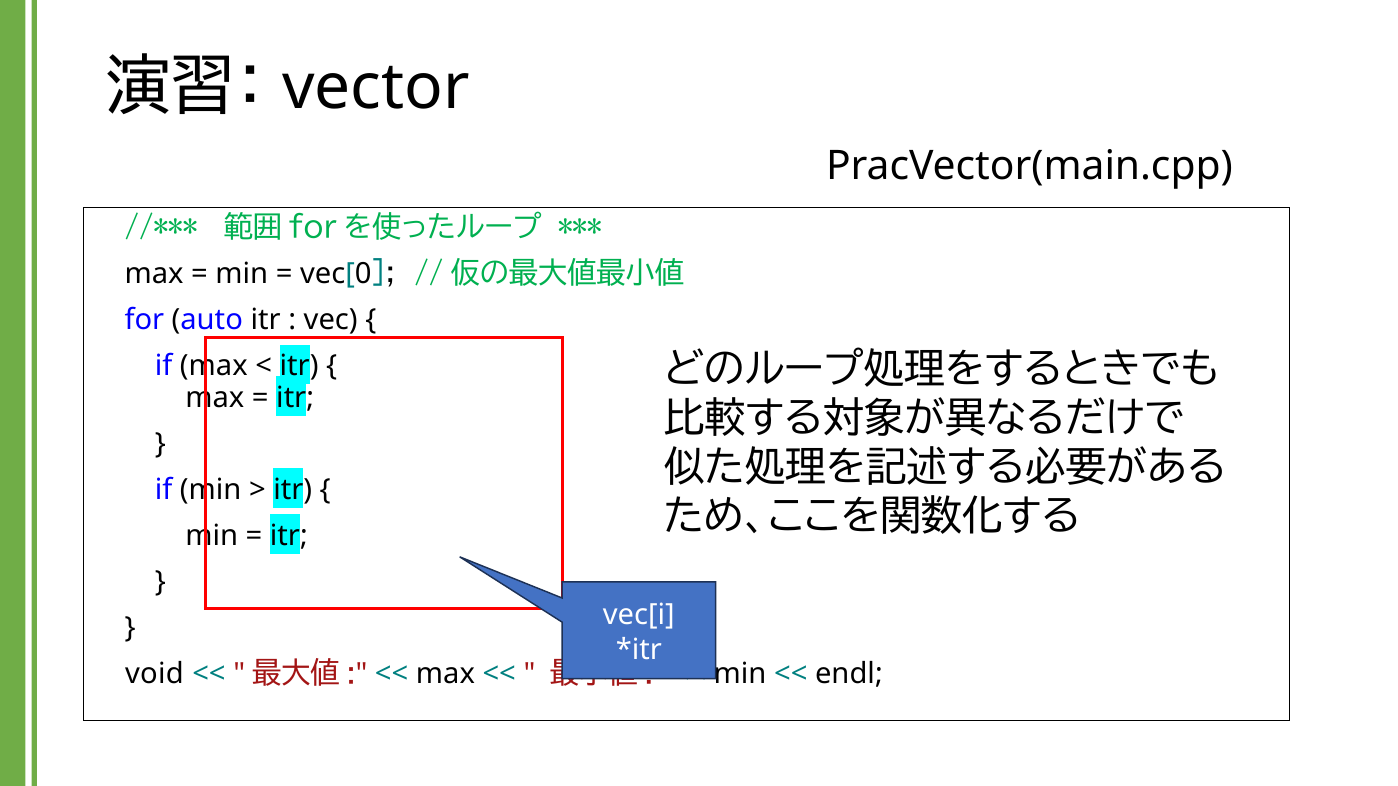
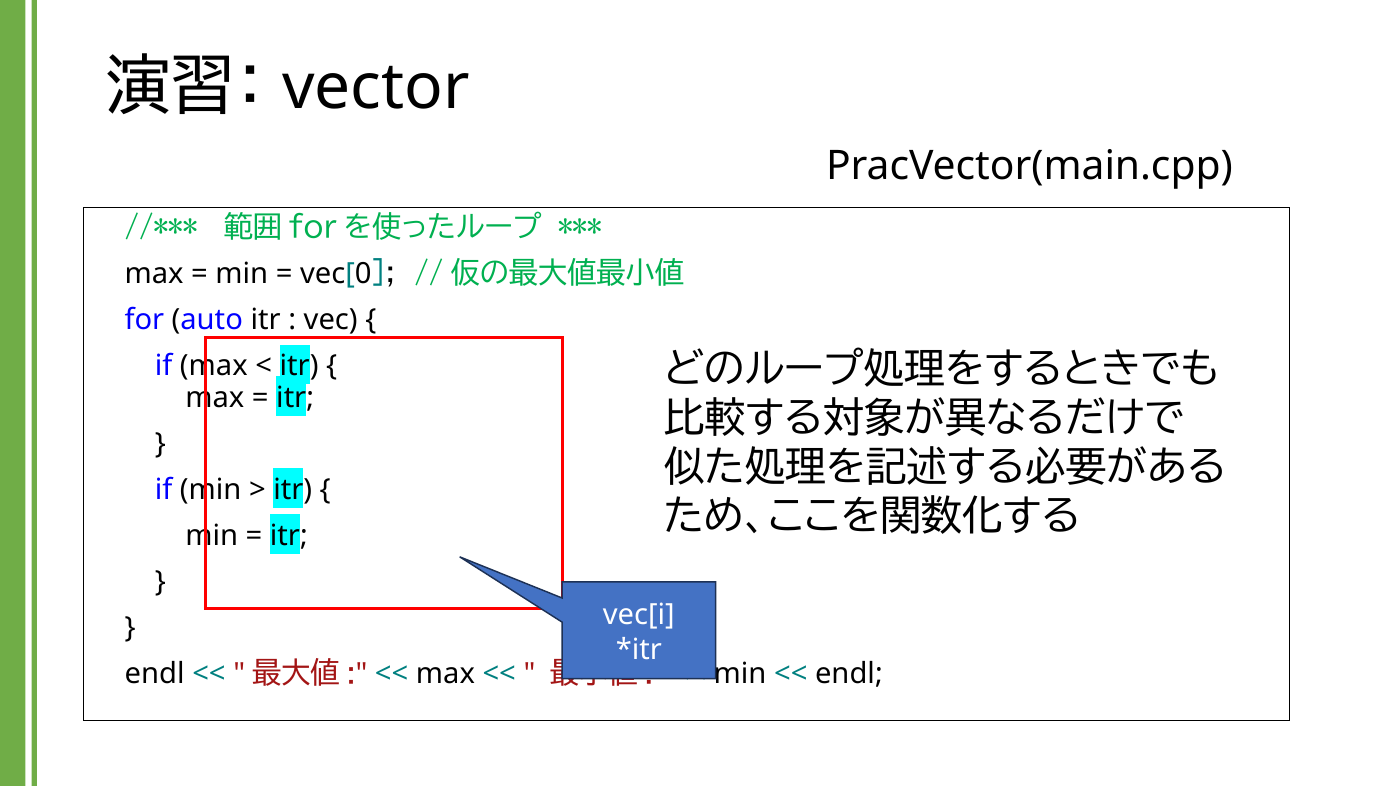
void: void -> endl (155, 674)
